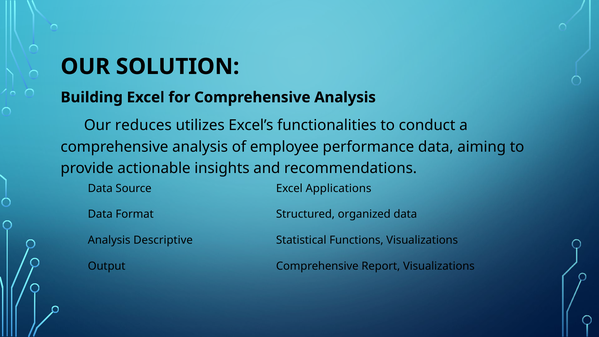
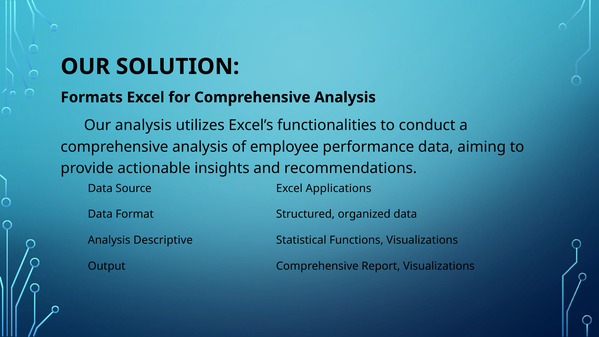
Building: Building -> Formats (92, 97)
Our reduces: reduces -> analysis (143, 125)
